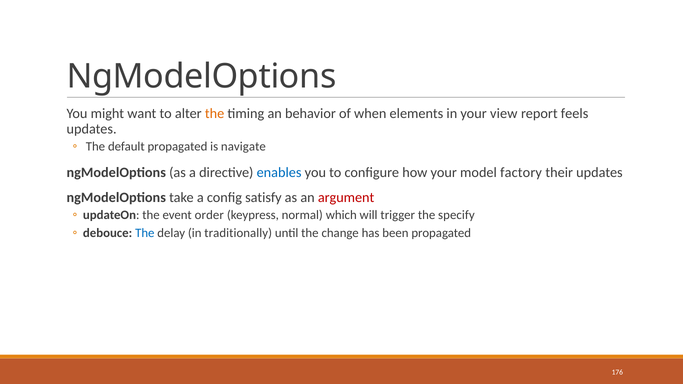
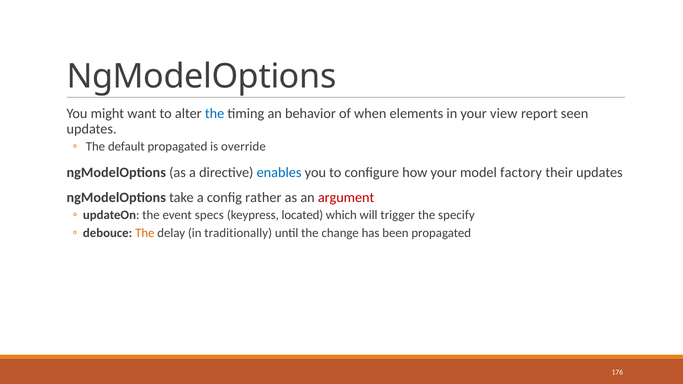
the colour: orange -> blue (215, 114)
feels: feels -> seen (575, 114)
navigate: navigate -> override (243, 146)
satisfy: satisfy -> rather (263, 198)
order: order -> specs (209, 215)
normal: normal -> located (302, 215)
The colour: blue -> orange (145, 233)
